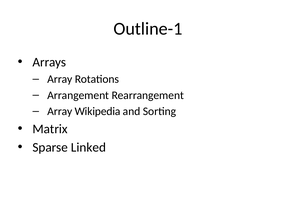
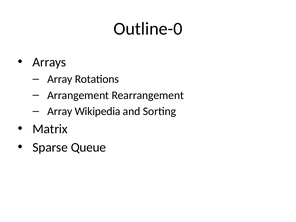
Outline-1: Outline-1 -> Outline-0 (148, 29)
Linked: Linked -> Queue (88, 147)
